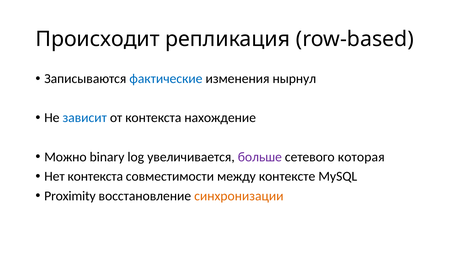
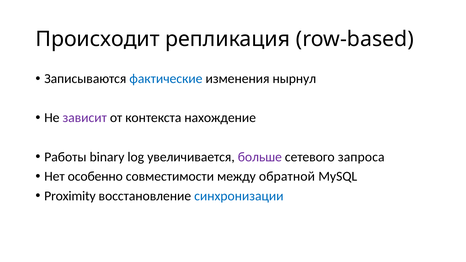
зависит colour: blue -> purple (85, 118)
Можно: Можно -> Работы (65, 157)
которая: которая -> запроса (361, 157)
Нет контекста: контекста -> особенно (95, 176)
контексте: контексте -> обратной (287, 176)
синхронизации colour: orange -> blue (239, 196)
